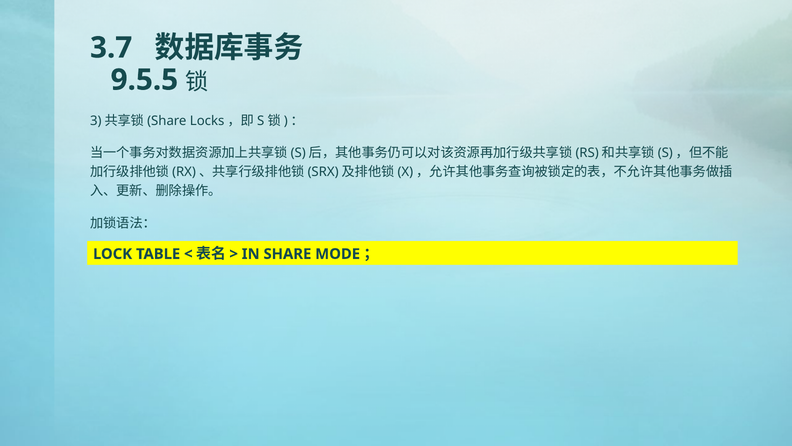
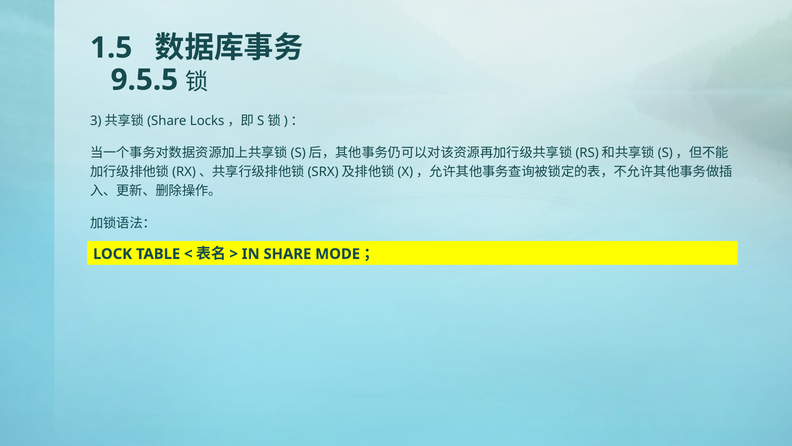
3.7: 3.7 -> 1.5 (111, 48)
